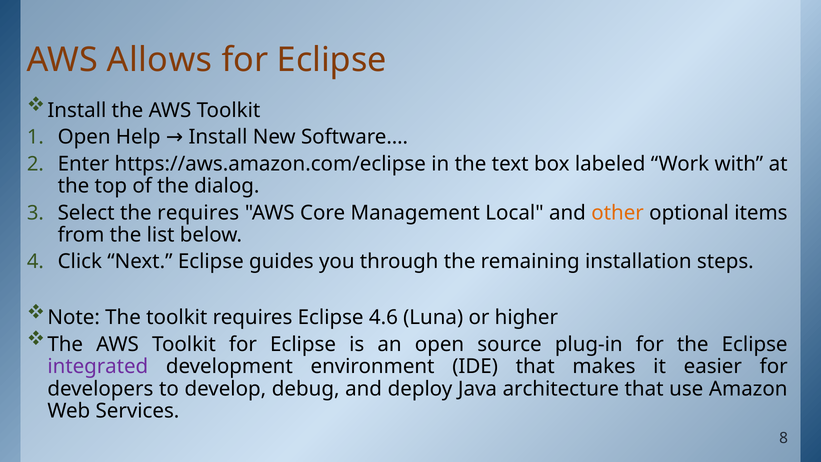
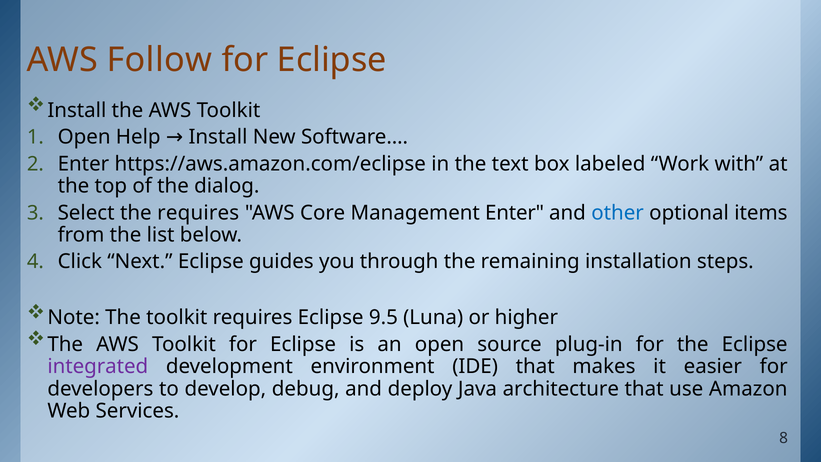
Allows: Allows -> Follow (160, 60)
Management Local: Local -> Enter (515, 213)
other colour: orange -> blue (618, 213)
4.6: 4.6 -> 9.5 (383, 318)
